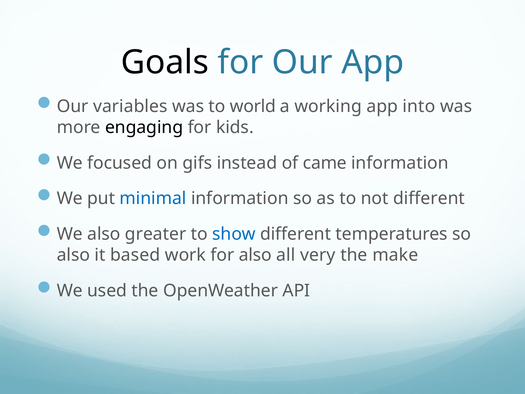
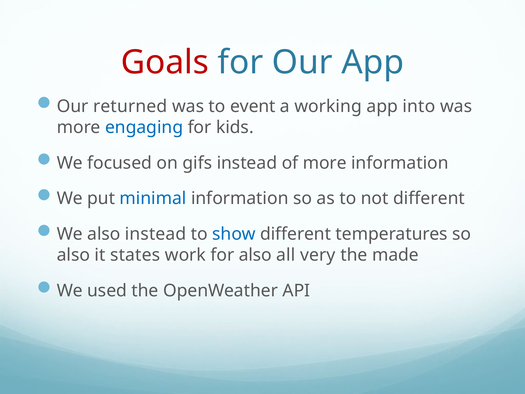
Goals colour: black -> red (165, 63)
variables: variables -> returned (130, 106)
world: world -> event (253, 106)
engaging colour: black -> blue (144, 127)
of came: came -> more (325, 163)
also greater: greater -> instead (156, 234)
based: based -> states (135, 255)
make: make -> made (395, 255)
